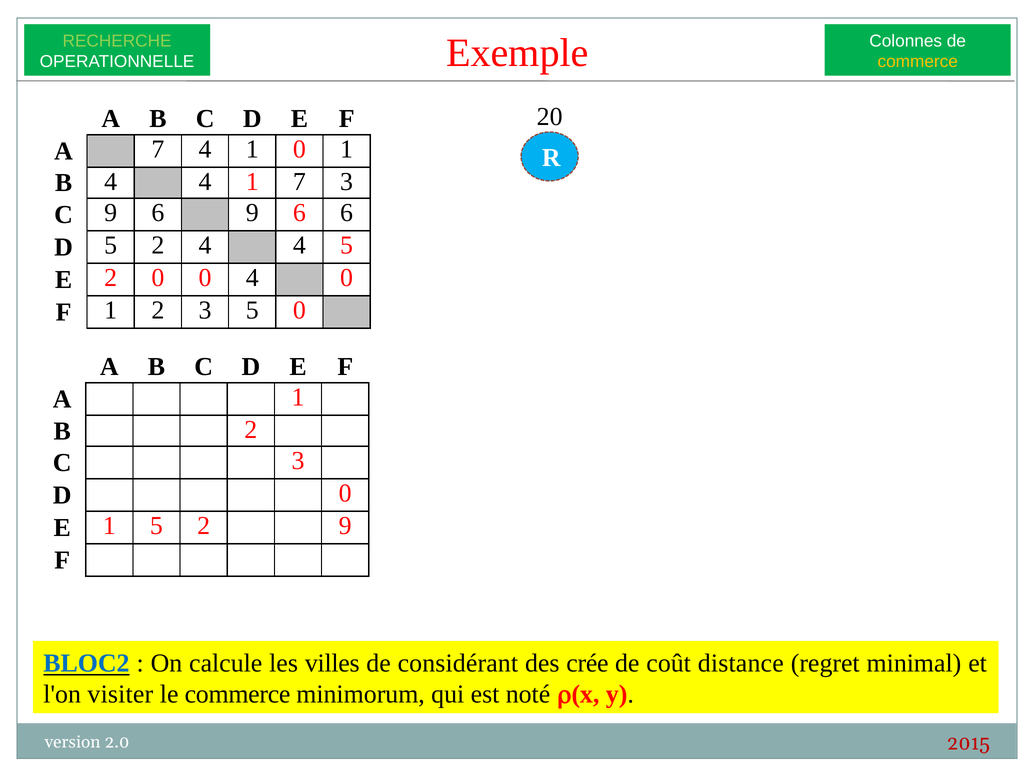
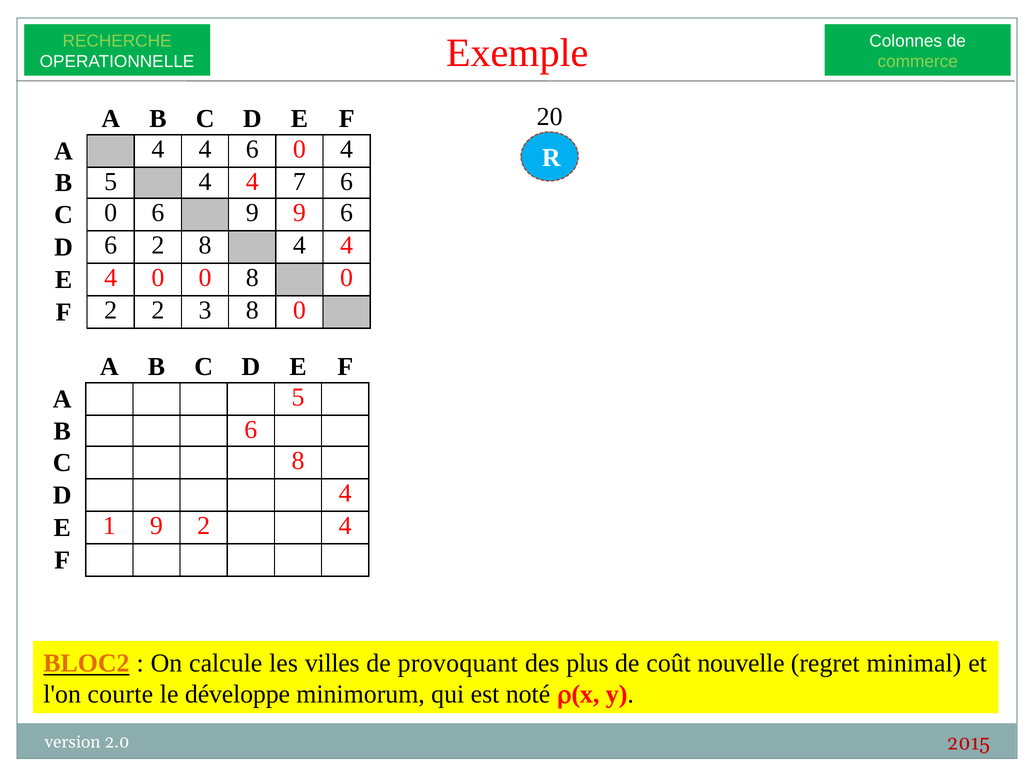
commerce colour: yellow -> light green (918, 62)
A 7: 7 -> 4 (158, 149)
1: 1 -> 6 (252, 149)
0 1: 1 -> 4 (347, 149)
B 4: 4 -> 5 (111, 182)
1: 1 -> 4 (252, 182)
7 3: 3 -> 6 (347, 182)
C 9: 9 -> 0 (111, 213)
6 9 6: 6 -> 9 (299, 213)
D 5: 5 -> 6 (111, 245)
2 4: 4 -> 8 (205, 245)
5: 5 -> 4 (347, 245)
E 2: 2 -> 4 (111, 278)
0 4: 4 -> 8 (252, 278)
1: 1 -> 2 (111, 310)
3 5: 5 -> 8 (252, 310)
A 1: 1 -> 5 (298, 397)
B 2: 2 -> 6 (251, 430)
C 3: 3 -> 8 (298, 461)
D 0: 0 -> 4 (345, 494)
1 5: 5 -> 9 (156, 526)
2 9: 9 -> 4 (345, 526)
BLOC2 colour: blue -> orange (86, 664)
considérant: considérant -> provoquant (458, 664)
crée: crée -> plus (587, 664)
distance: distance -> nouvelle (741, 664)
visiter: visiter -> courte (120, 695)
le commerce: commerce -> développe (237, 695)
